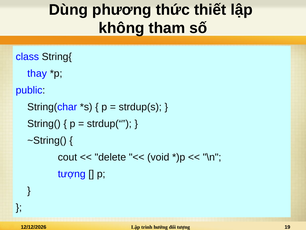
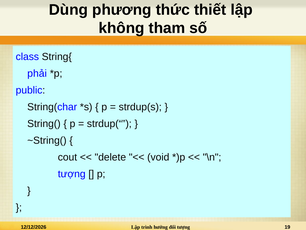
thay: thay -> phải (37, 73)
